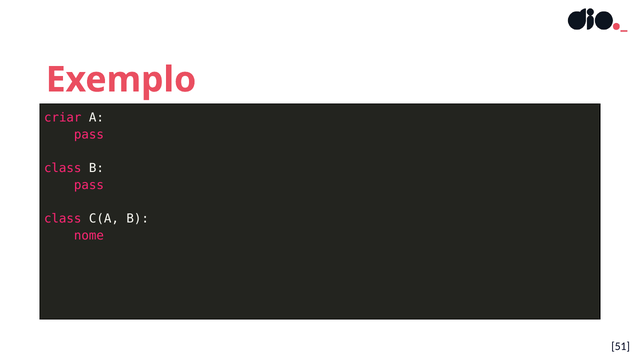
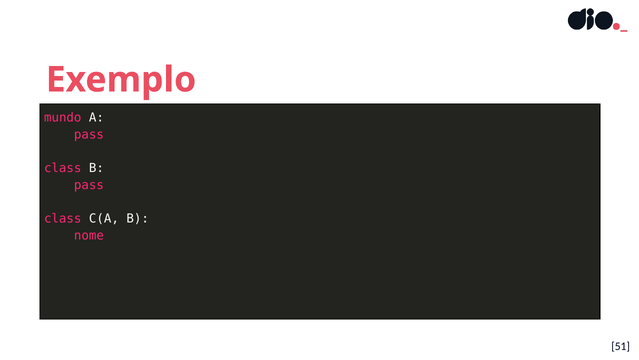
criar: criar -> mundo (63, 118)
